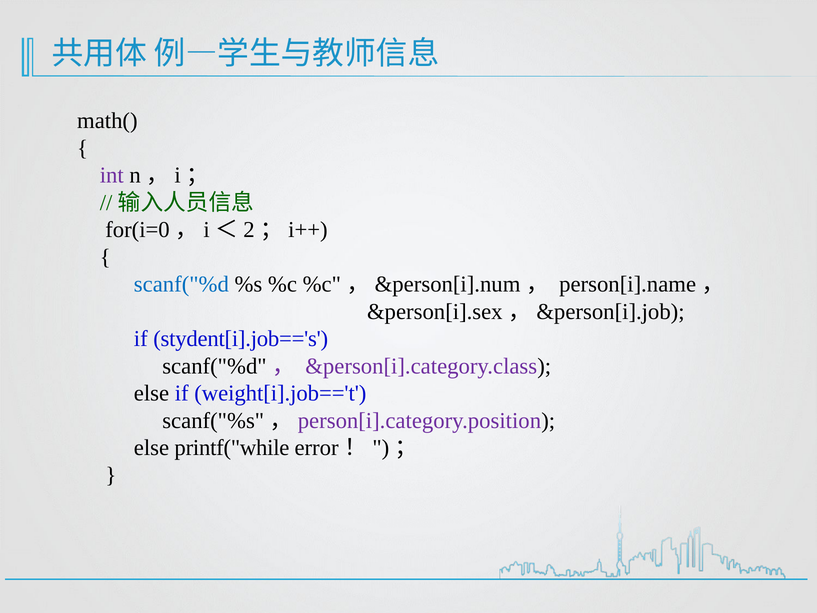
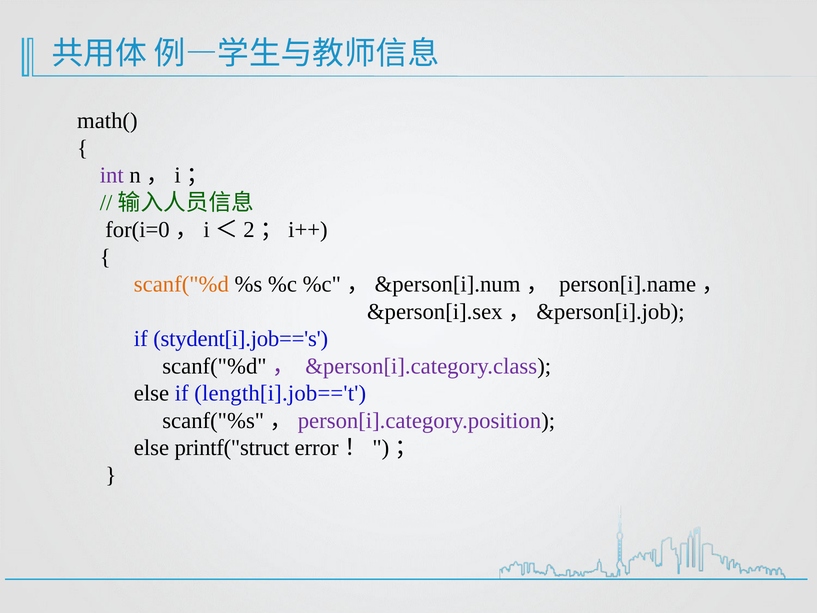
scanf("%d colour: blue -> orange (181, 284)
weight[i].job=='t: weight[i].job=='t -> length[i].job=='t (280, 393)
printf("while: printf("while -> printf("struct (232, 448)
